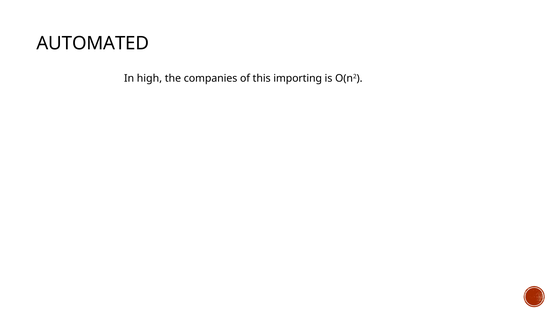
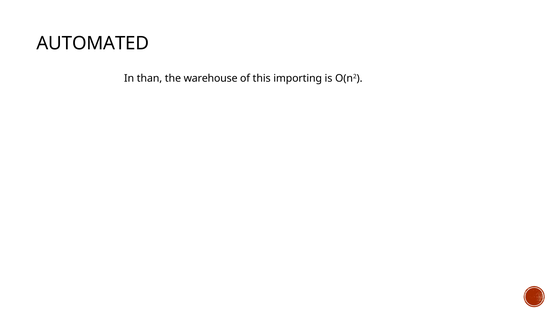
high: high -> than (149, 78)
companies: companies -> warehouse (211, 78)
